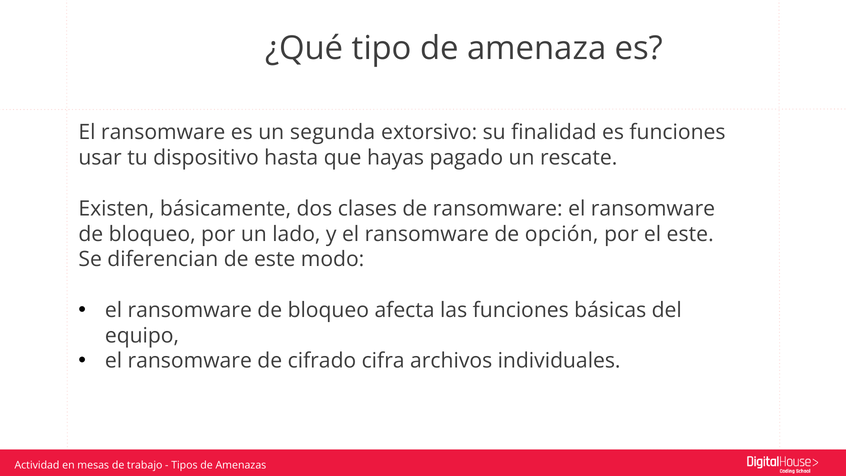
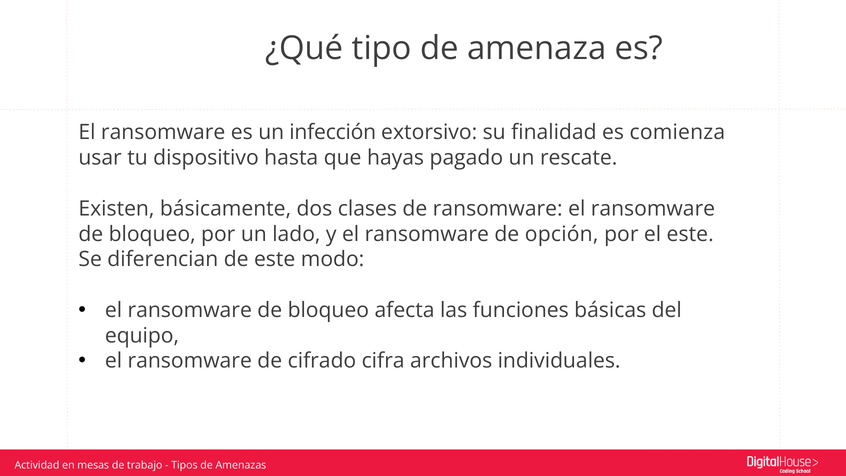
segunda: segunda -> infección (333, 132)
es funciones: funciones -> comienza (677, 132)
